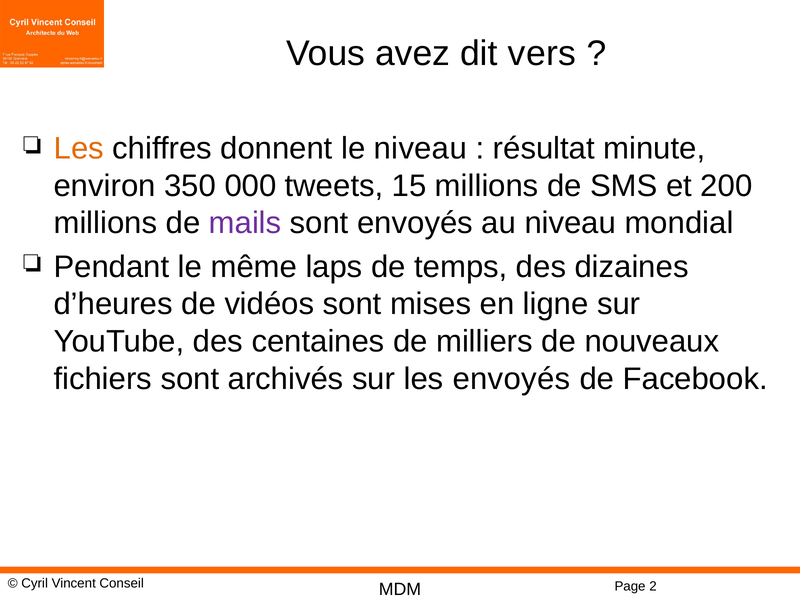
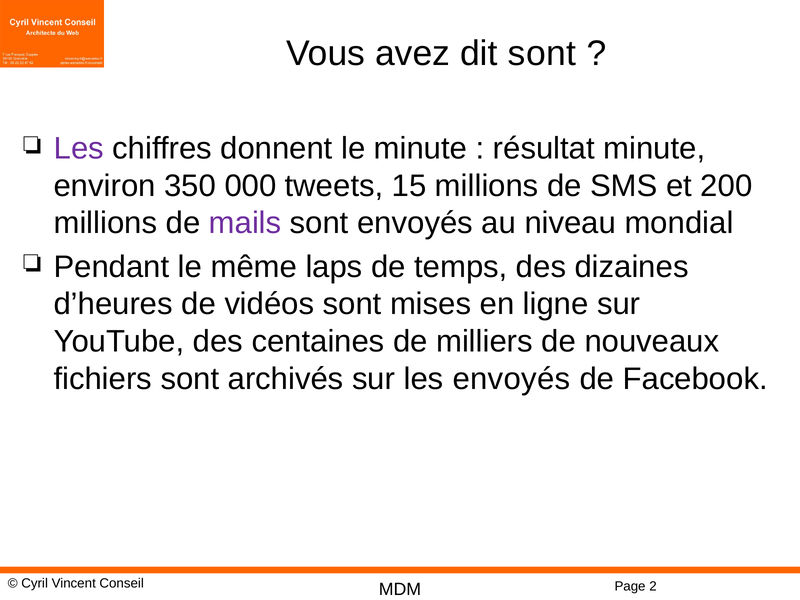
dit vers: vers -> sont (542, 54)
Les colour: orange -> purple (79, 148)
le niveau: niveau -> minute (421, 148)
